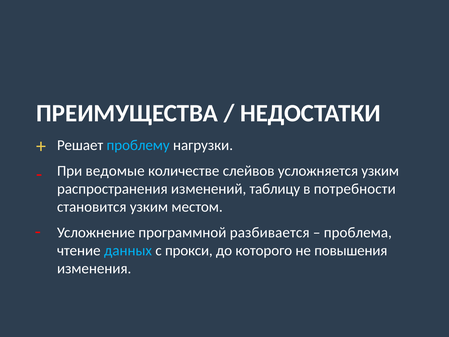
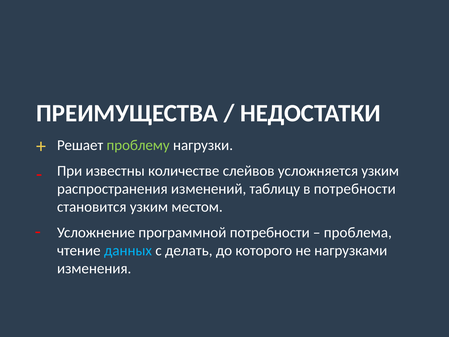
проблему colour: light blue -> light green (138, 145)
ведомые: ведомые -> известны (115, 171)
программной разбивается: разбивается -> потребности (270, 232)
прокси: прокси -> делать (189, 250)
повышения: повышения -> нагрузками (351, 250)
